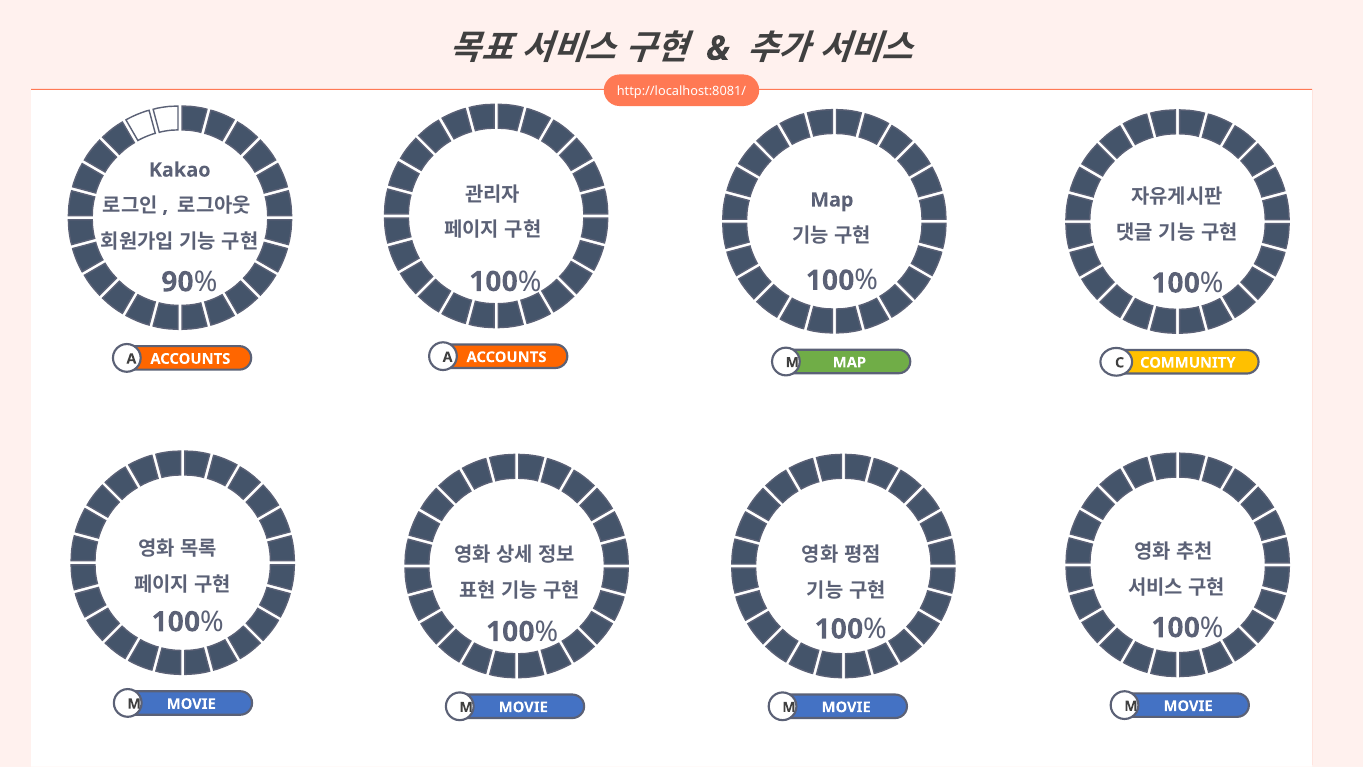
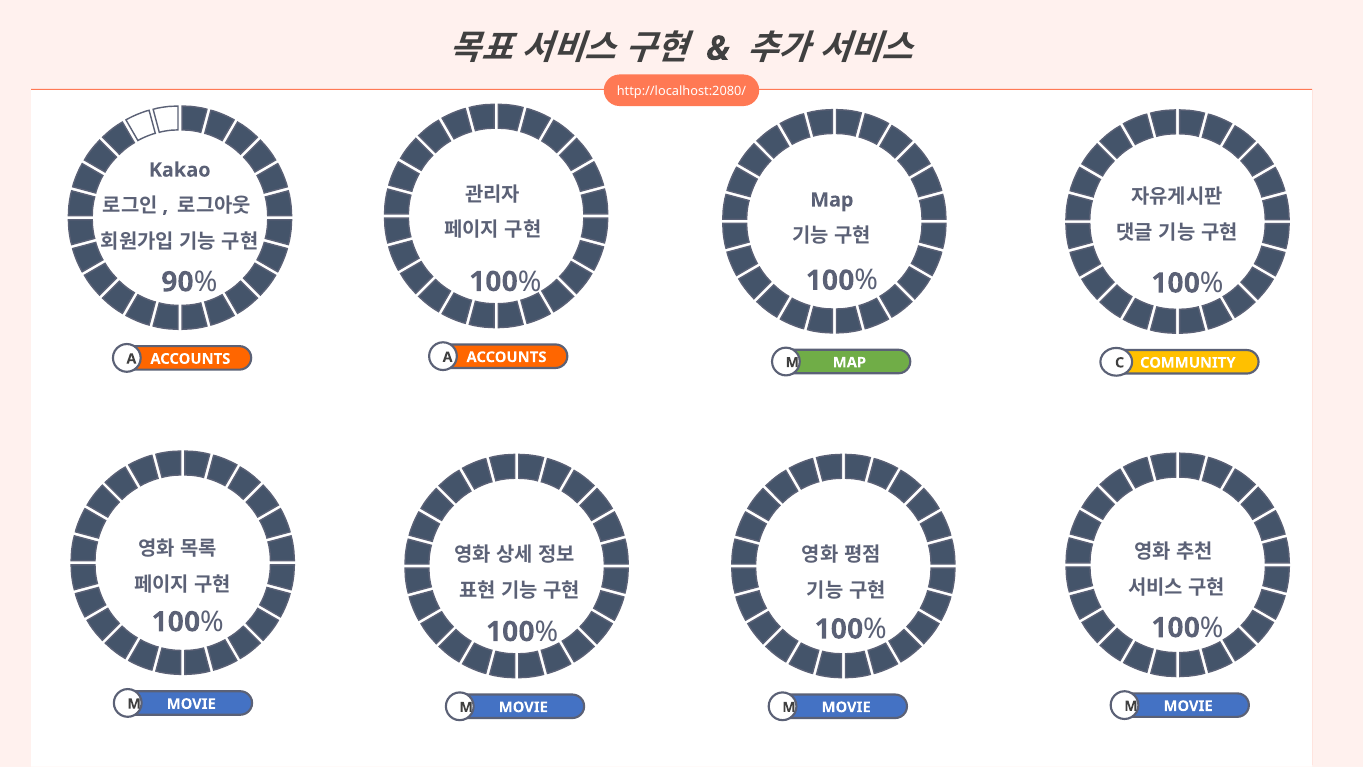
http://localhost:8081/: http://localhost:8081/ -> http://localhost:2080/ (682, 91)
